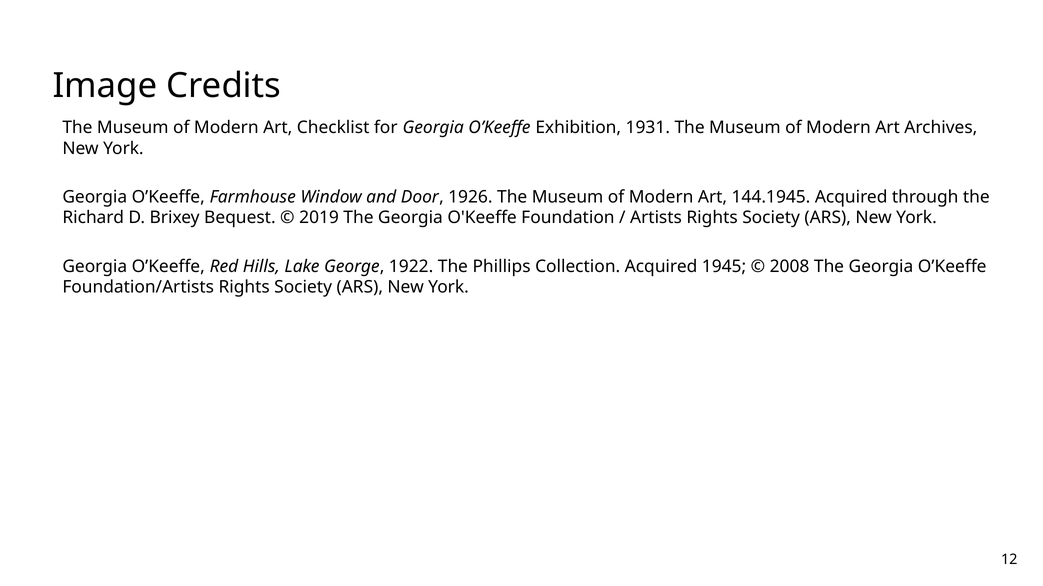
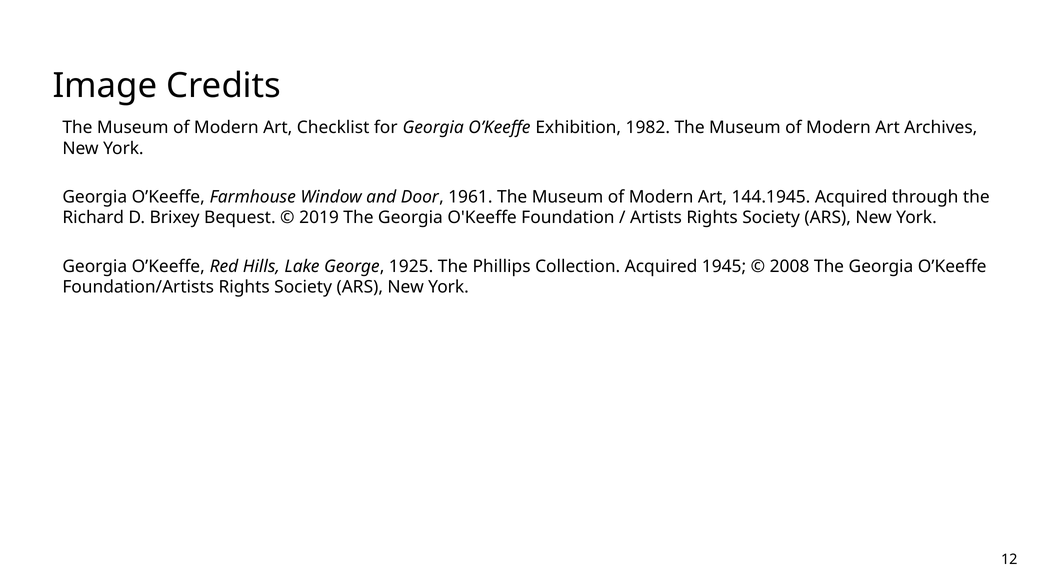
1931: 1931 -> 1982 (648, 128)
1926: 1926 -> 1961 (470, 197)
1922: 1922 -> 1925 (411, 267)
